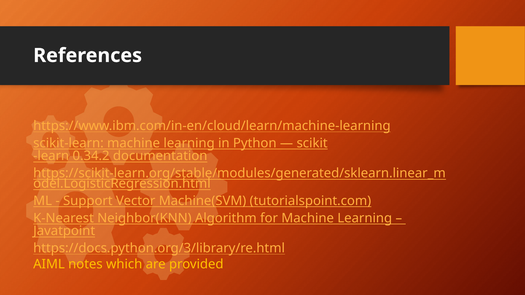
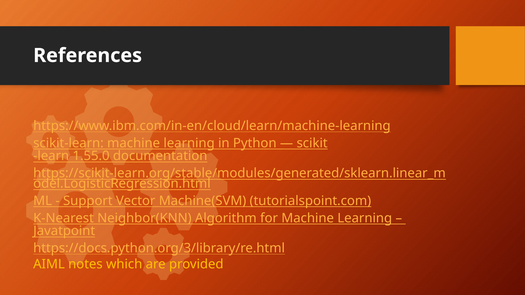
0.34.2: 0.34.2 -> 1.55.0 (91, 156)
